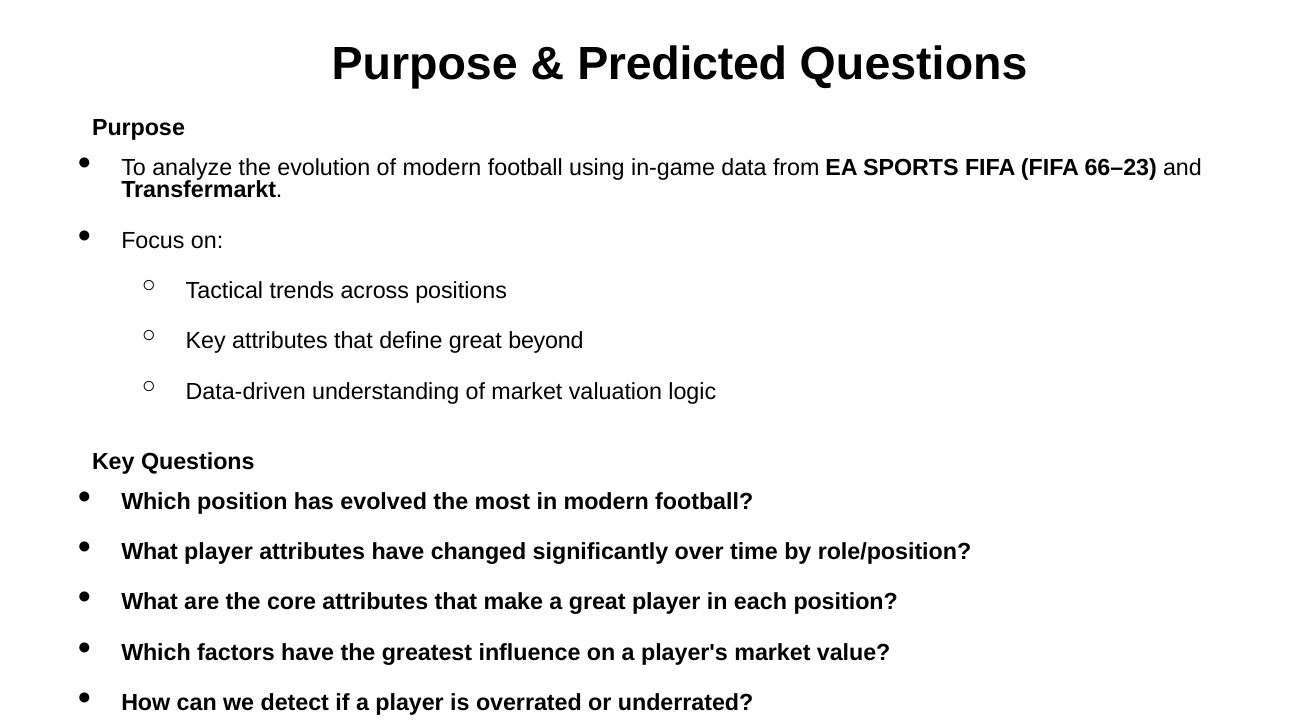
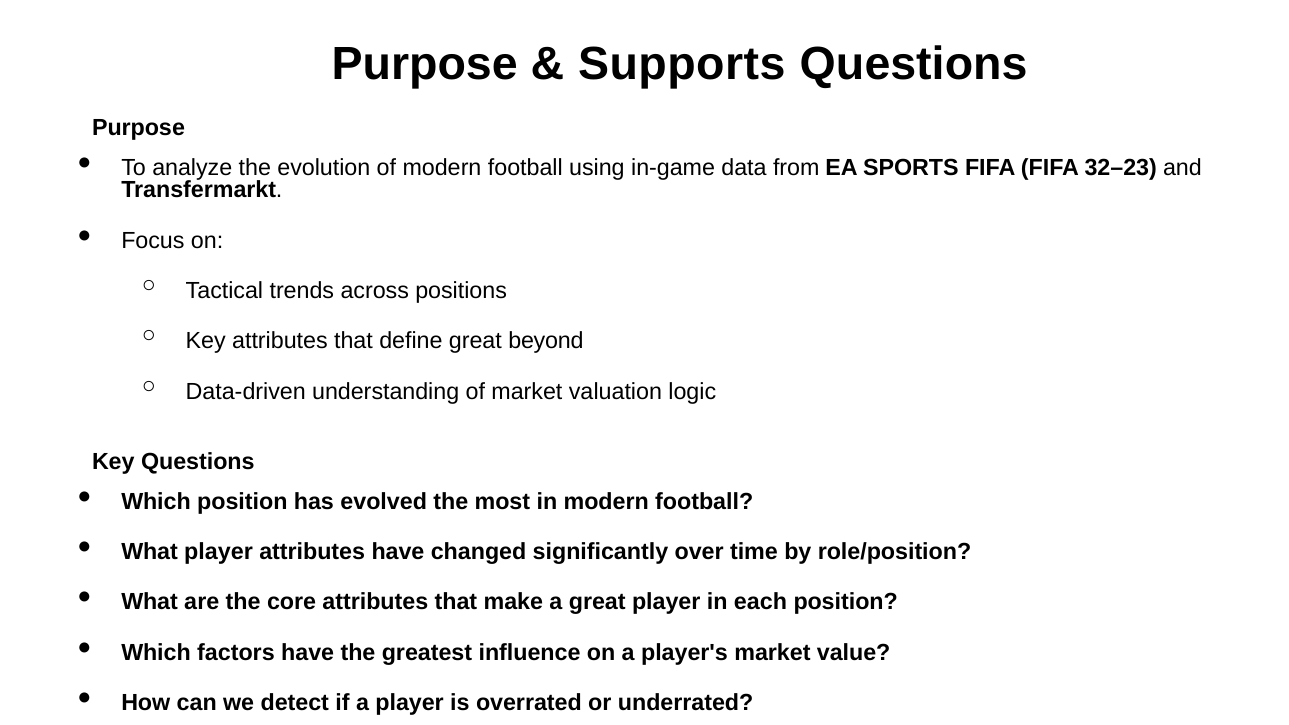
Predicted: Predicted -> Supports (682, 64)
66–23: 66–23 -> 32–23 (1121, 168)
